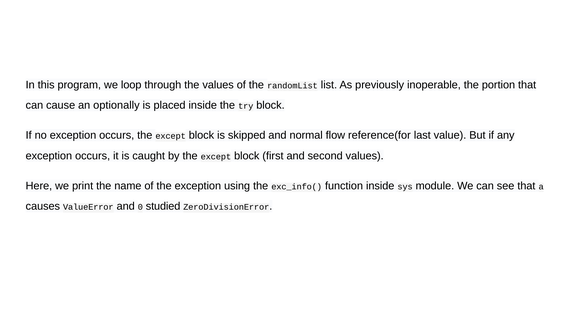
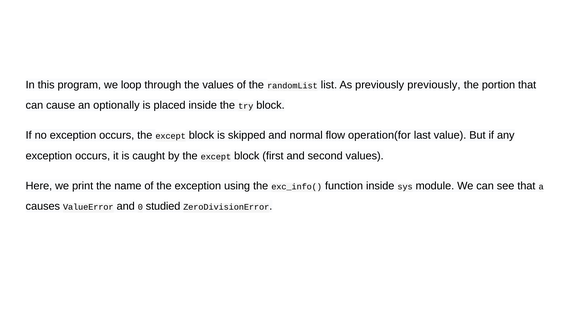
previously inoperable: inoperable -> previously (434, 85)
reference(for: reference(for -> operation(for (379, 136)
